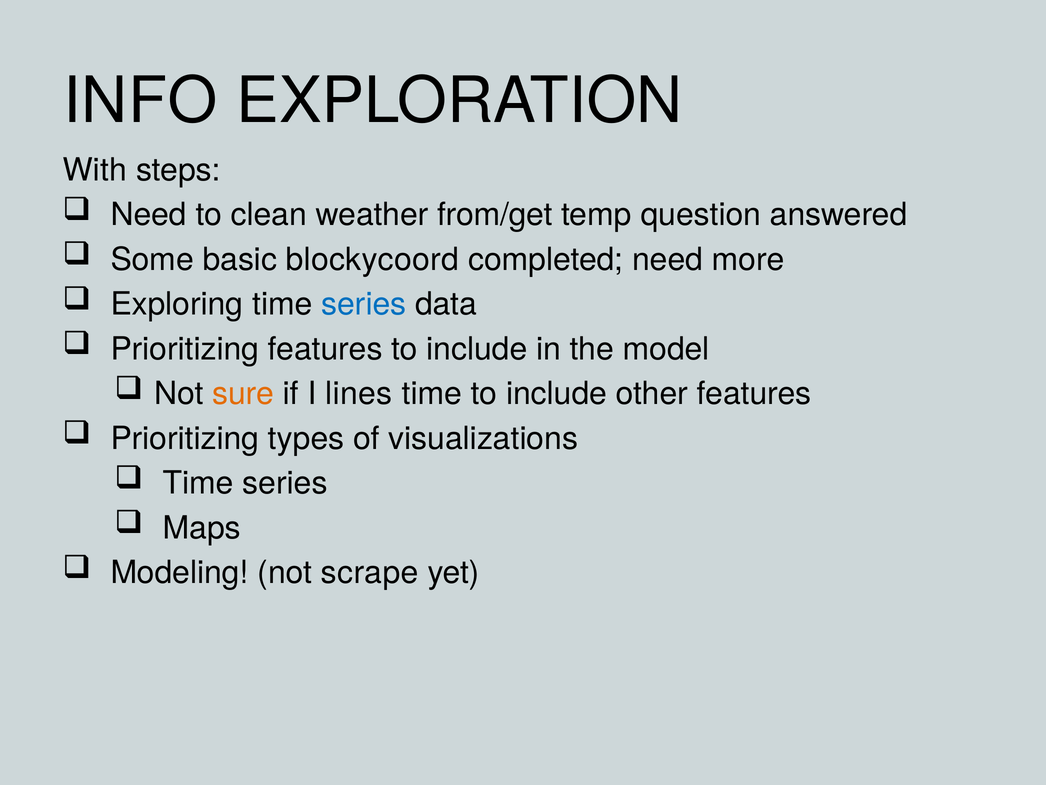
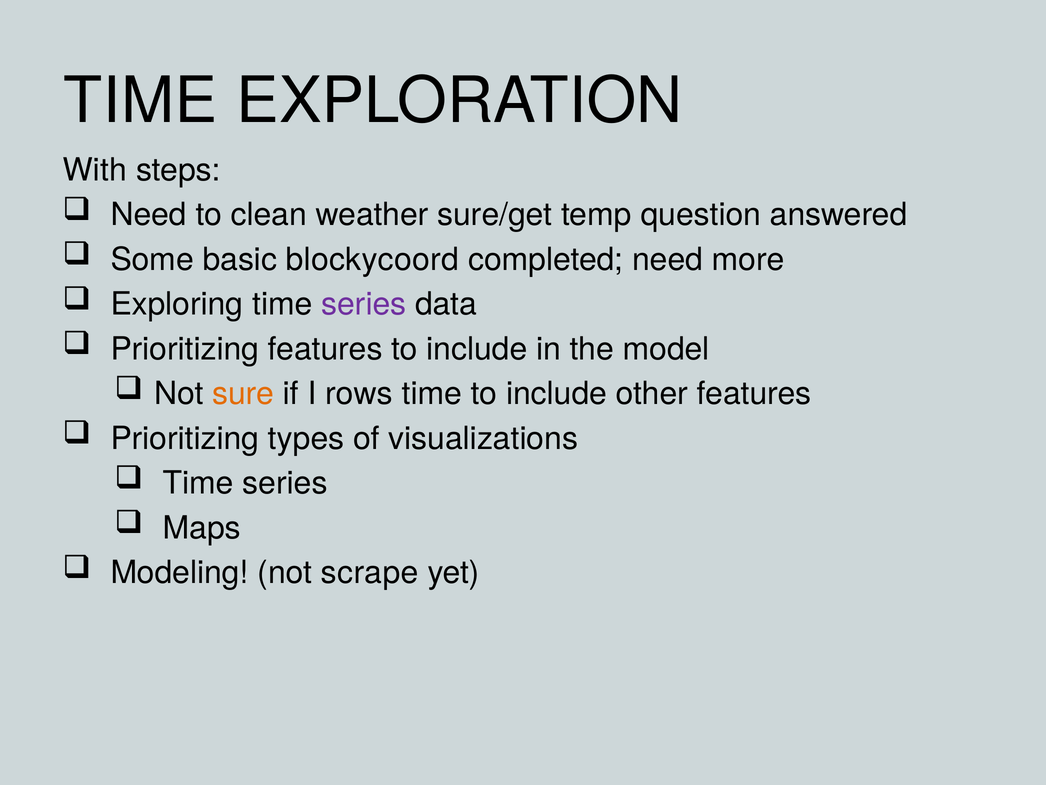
INFO: INFO -> TIME (140, 101)
from/get: from/get -> sure/get (495, 215)
series colour: blue -> purple (364, 304)
lines: lines -> rows (359, 393)
